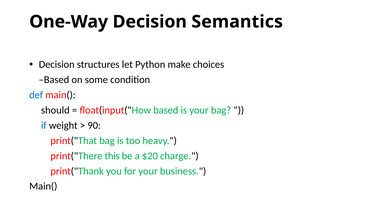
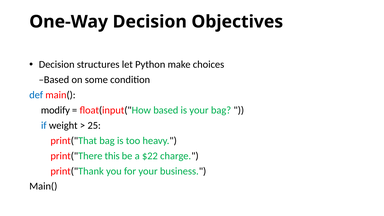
Semantics: Semantics -> Objectives (237, 22)
should: should -> modify (55, 110)
90: 90 -> 25 (94, 125)
$20: $20 -> $22 (150, 156)
